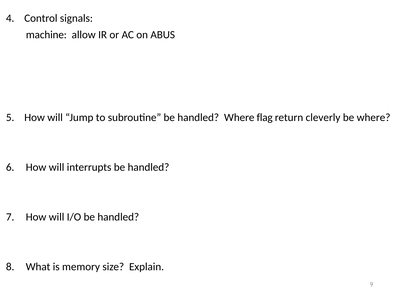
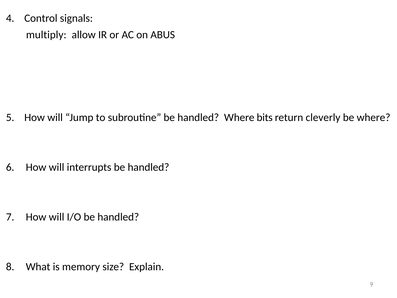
machine: machine -> multiply (46, 35)
flag: flag -> bits (265, 117)
